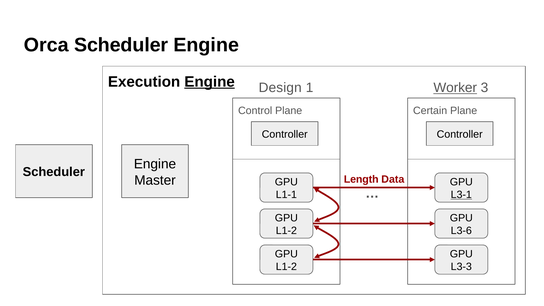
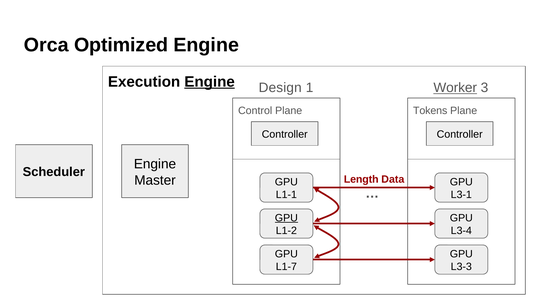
Orca Scheduler: Scheduler -> Optimized (121, 45)
Certain: Certain -> Tokens (430, 111)
L3-1 underline: present -> none (461, 195)
GPU underline: none -> present (286, 218)
L3-6: L3-6 -> L3-4 (461, 231)
L1-2: L1-2 -> L1-7 (286, 267)
